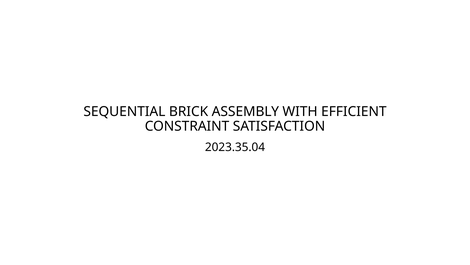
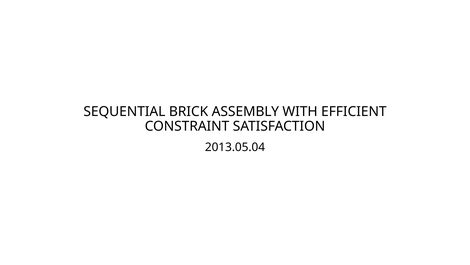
2023.35.04: 2023.35.04 -> 2013.05.04 (235, 147)
